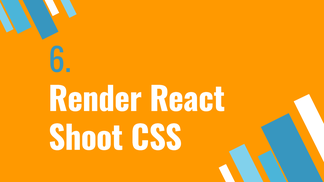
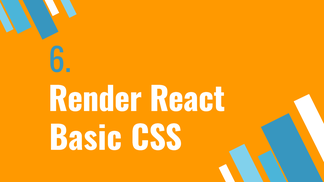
Shoot: Shoot -> Basic (85, 139)
